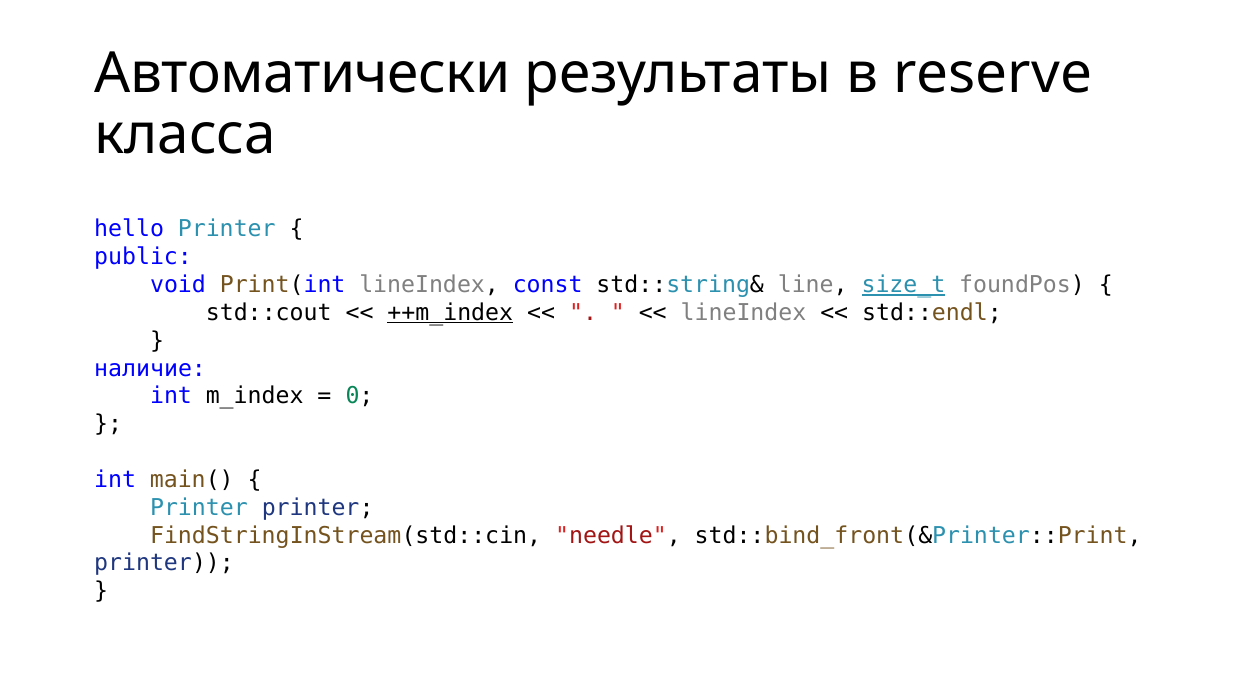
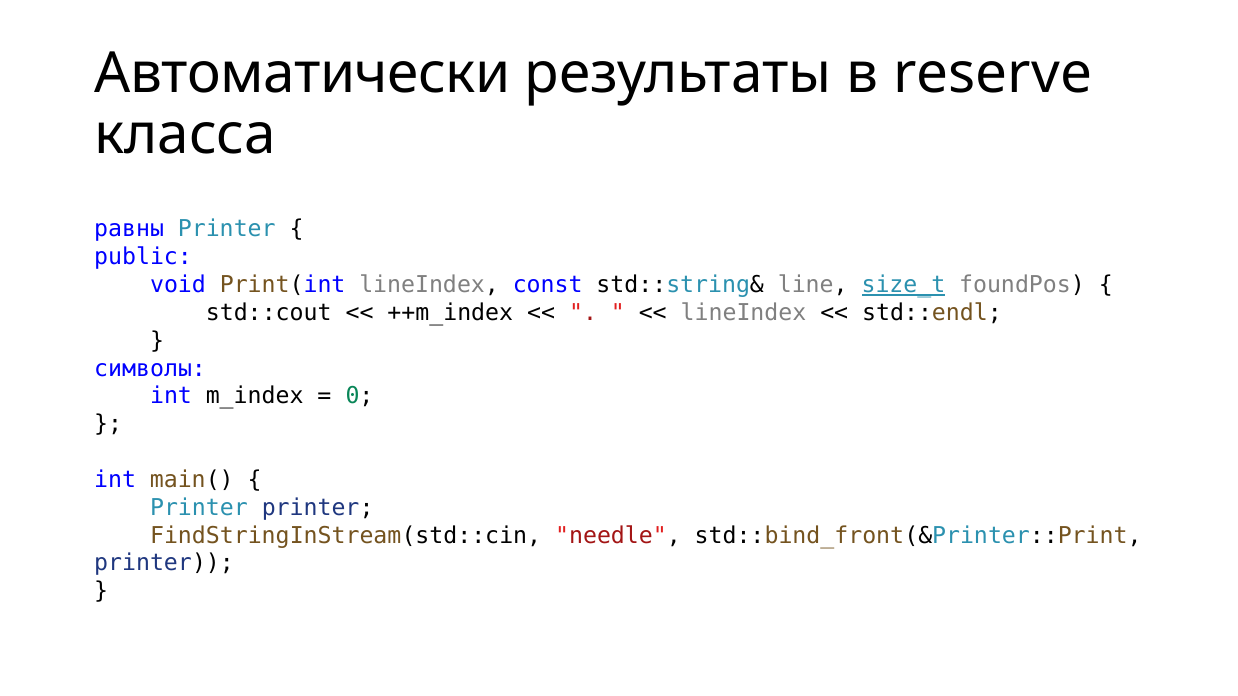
hello: hello -> равны (129, 229)
++m_index underline: present -> none (450, 313)
наличие: наличие -> символы (150, 369)
